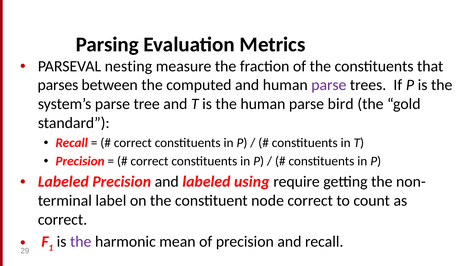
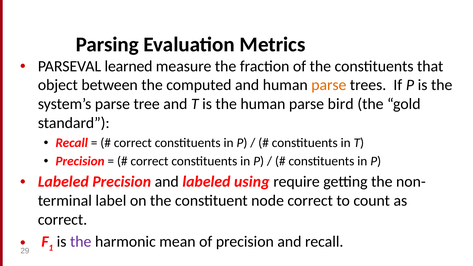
nesting: nesting -> learned (129, 66)
parses: parses -> object (58, 85)
parse colour: purple -> orange (329, 85)
